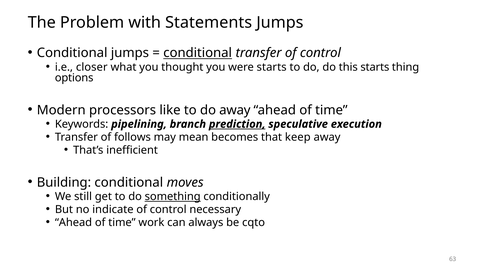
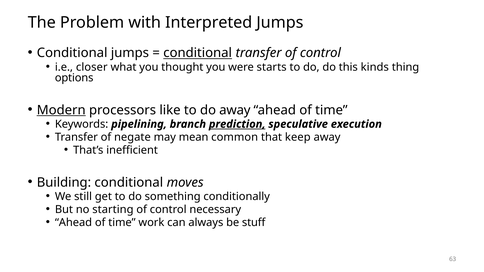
Statements: Statements -> Interpreted (209, 23)
this starts: starts -> kinds (375, 67)
Modern underline: none -> present (61, 110)
follows: follows -> negate (132, 137)
becomes: becomes -> common (235, 137)
something underline: present -> none (173, 197)
indicate: indicate -> starting (113, 210)
cqto: cqto -> stuff (254, 223)
